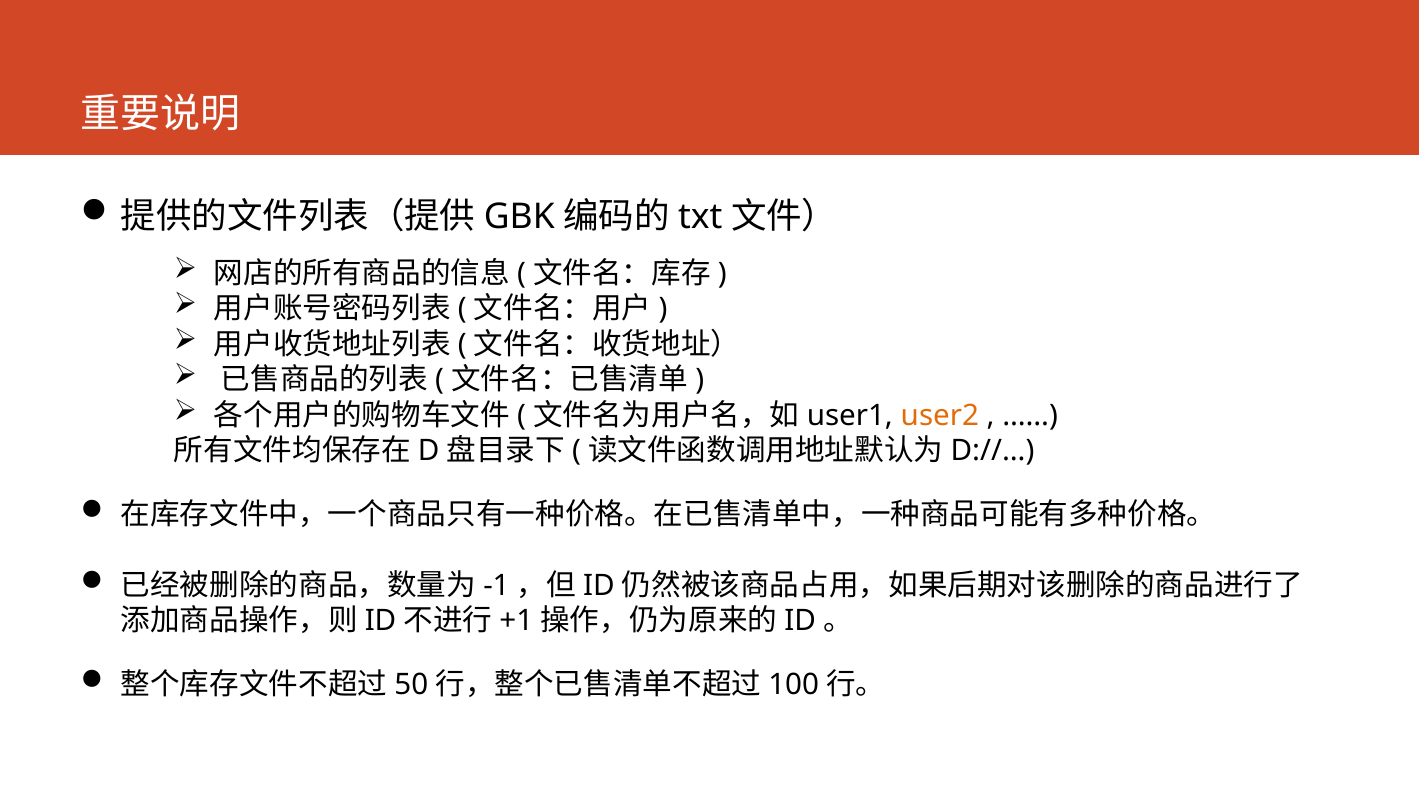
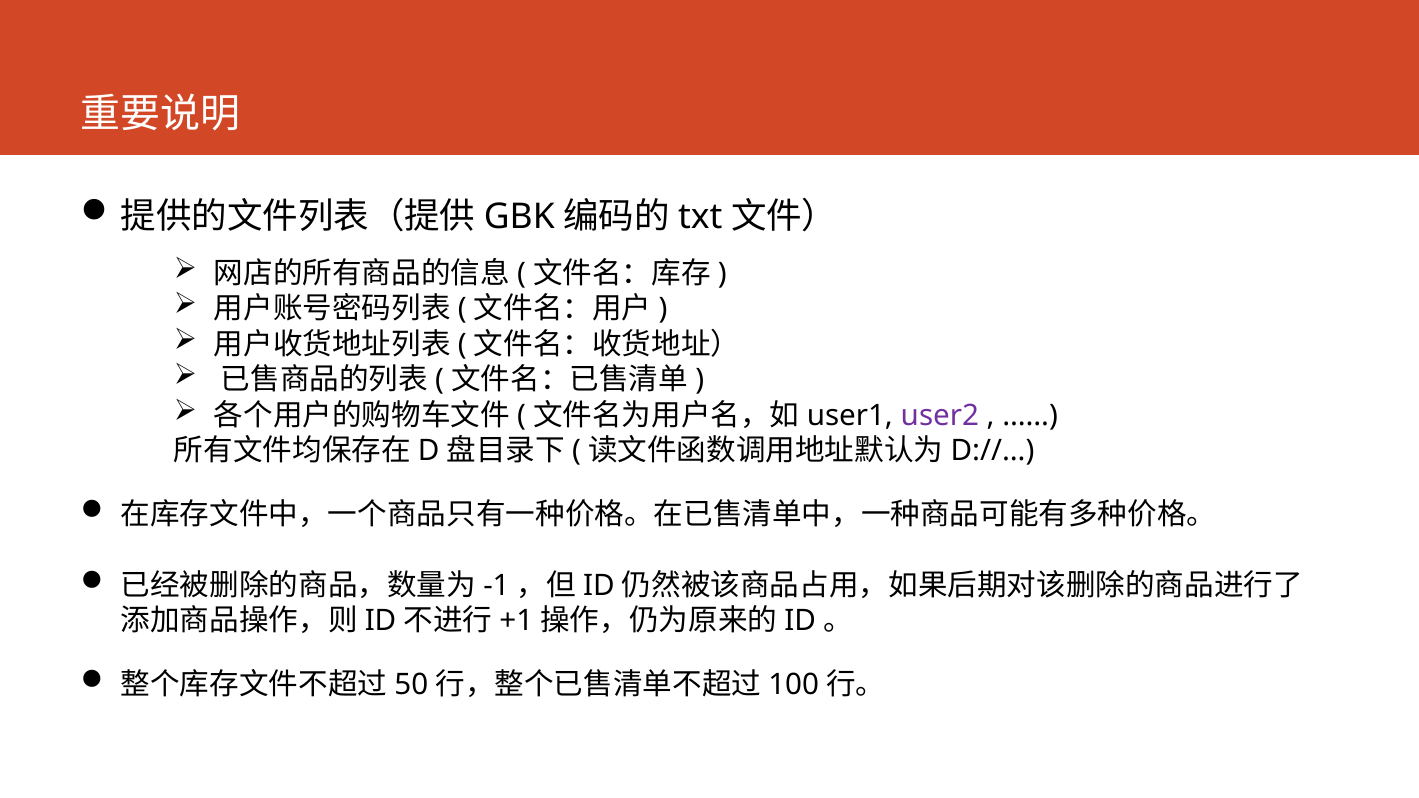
user2 colour: orange -> purple (940, 415)
